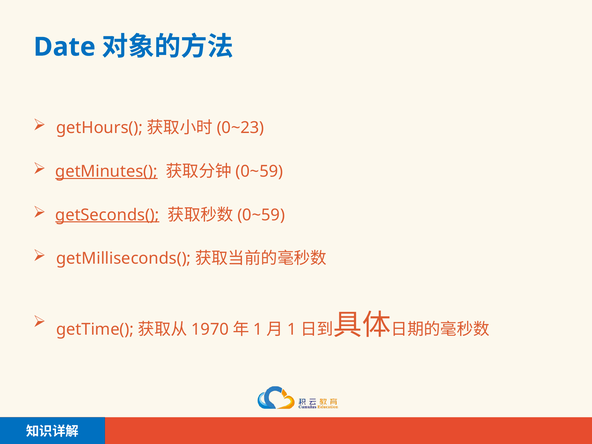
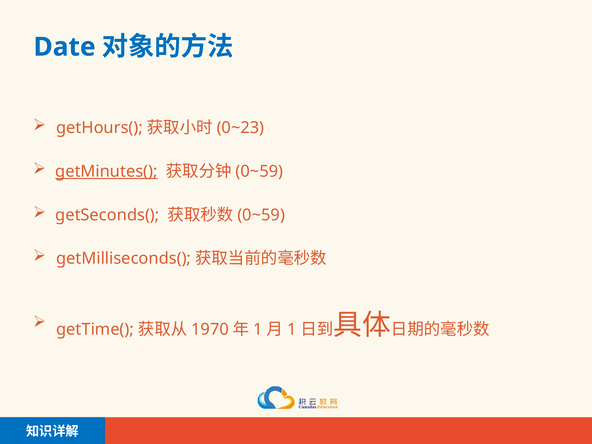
getSeconds( underline: present -> none (107, 215)
